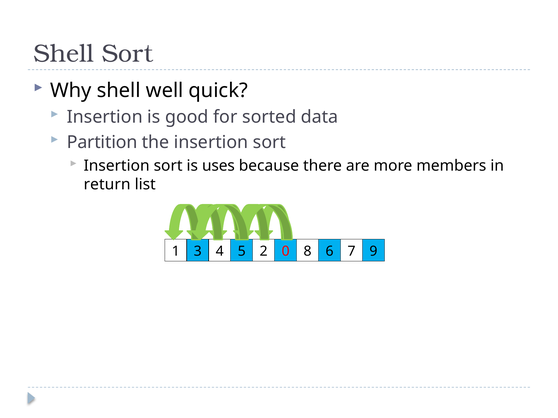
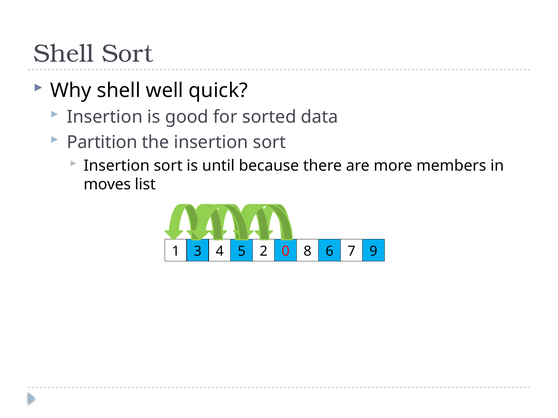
uses: uses -> until (218, 166)
return: return -> moves (107, 185)
